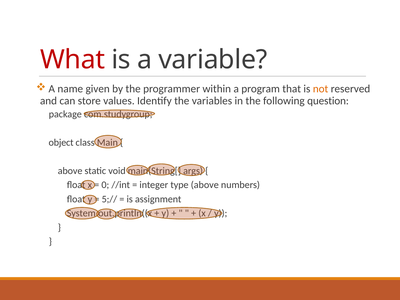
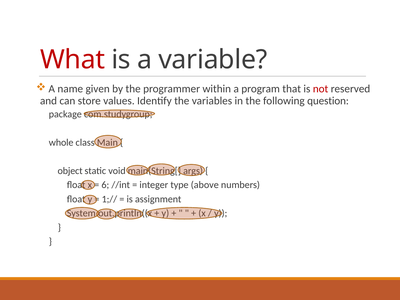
not colour: orange -> red (321, 89)
object: object -> whole (61, 143)
above: above -> object (70, 171)
0: 0 -> 6 (105, 185)
5;//: 5;// -> 1;// (109, 199)
